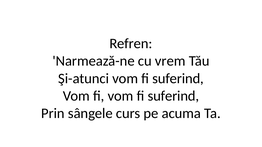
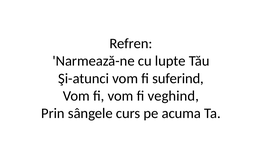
vrem: vrem -> lupte (170, 61)
fi vom fi suferind: suferind -> veghind (173, 96)
